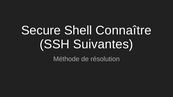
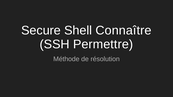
Suivantes: Suivantes -> Permettre (103, 44)
